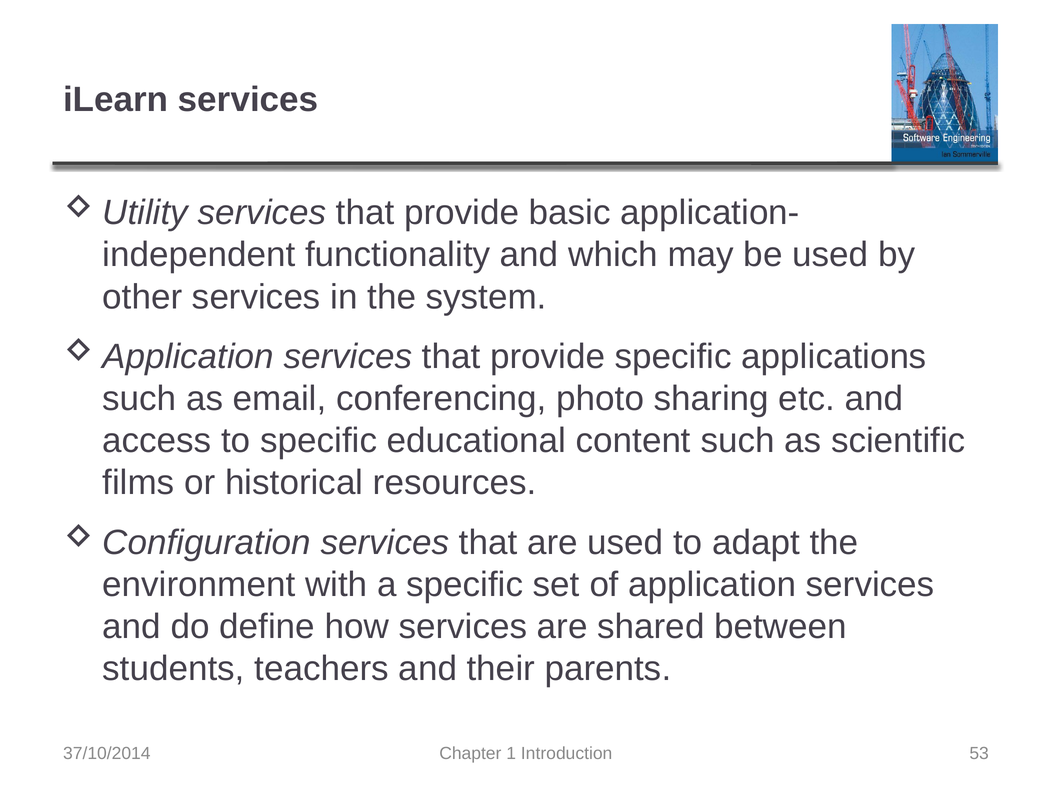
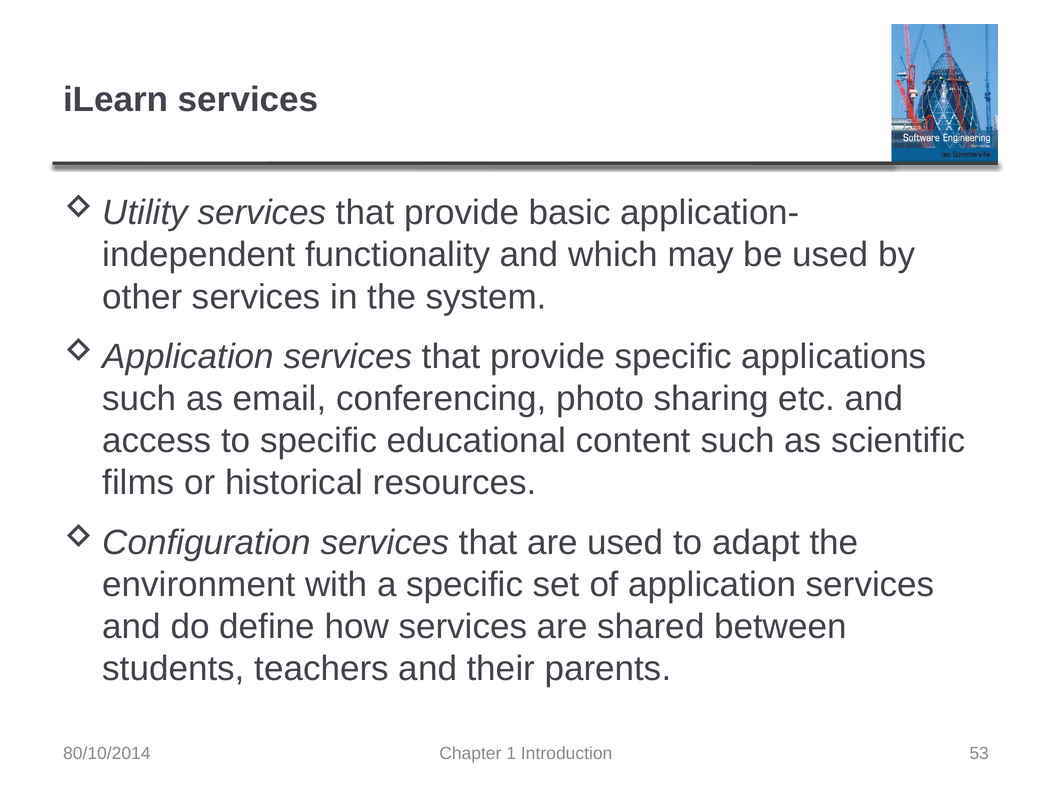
37/10/2014: 37/10/2014 -> 80/10/2014 (107, 753)
